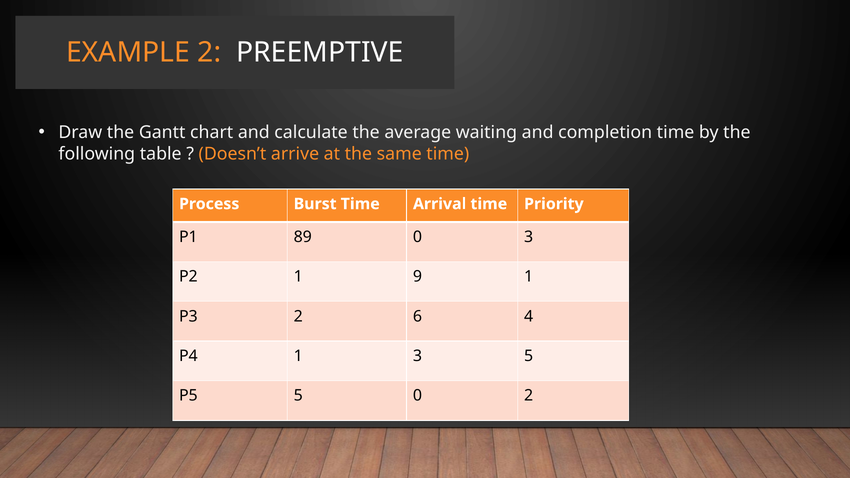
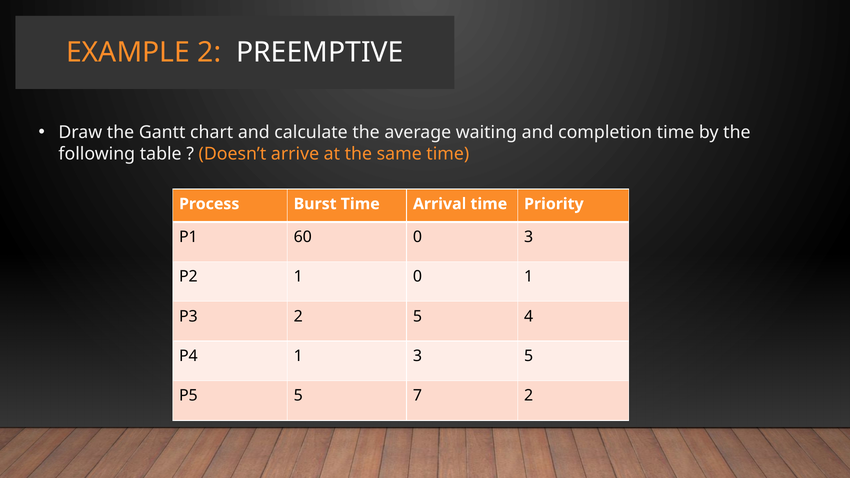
89: 89 -> 60 (303, 237)
1 9: 9 -> 0 (418, 277)
2 6: 6 -> 5 (418, 316)
5 0: 0 -> 7 (418, 396)
